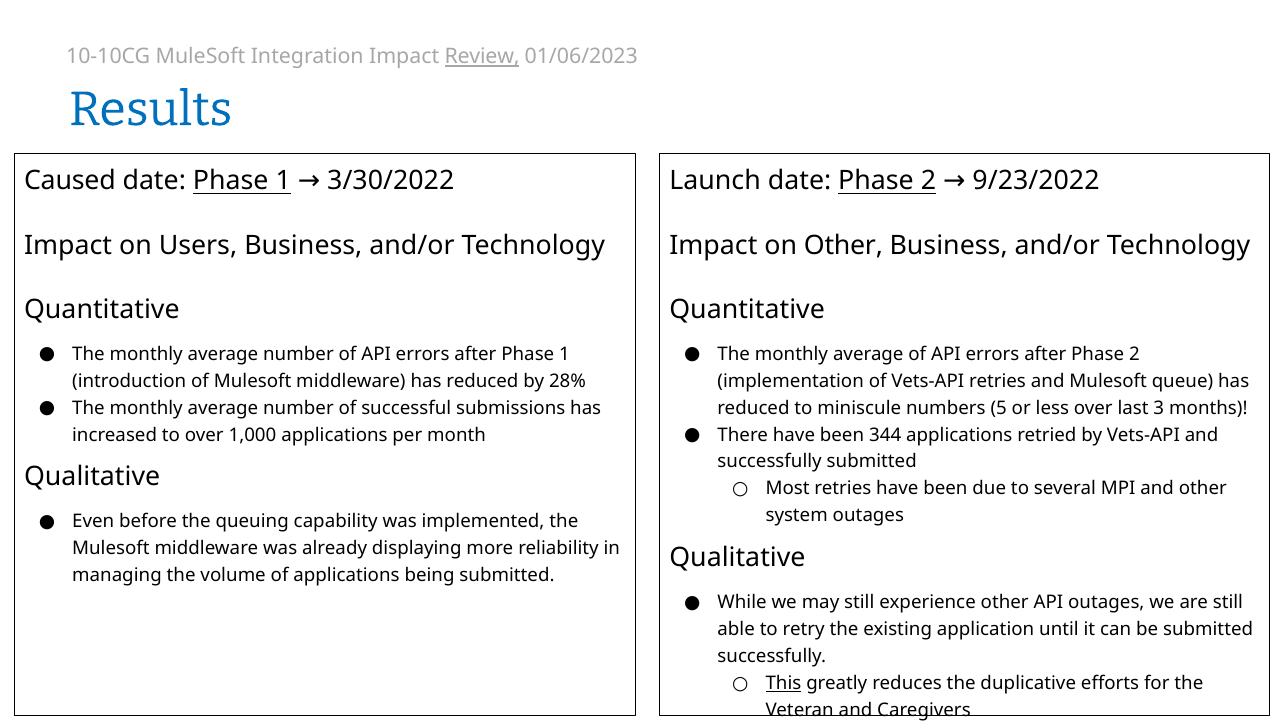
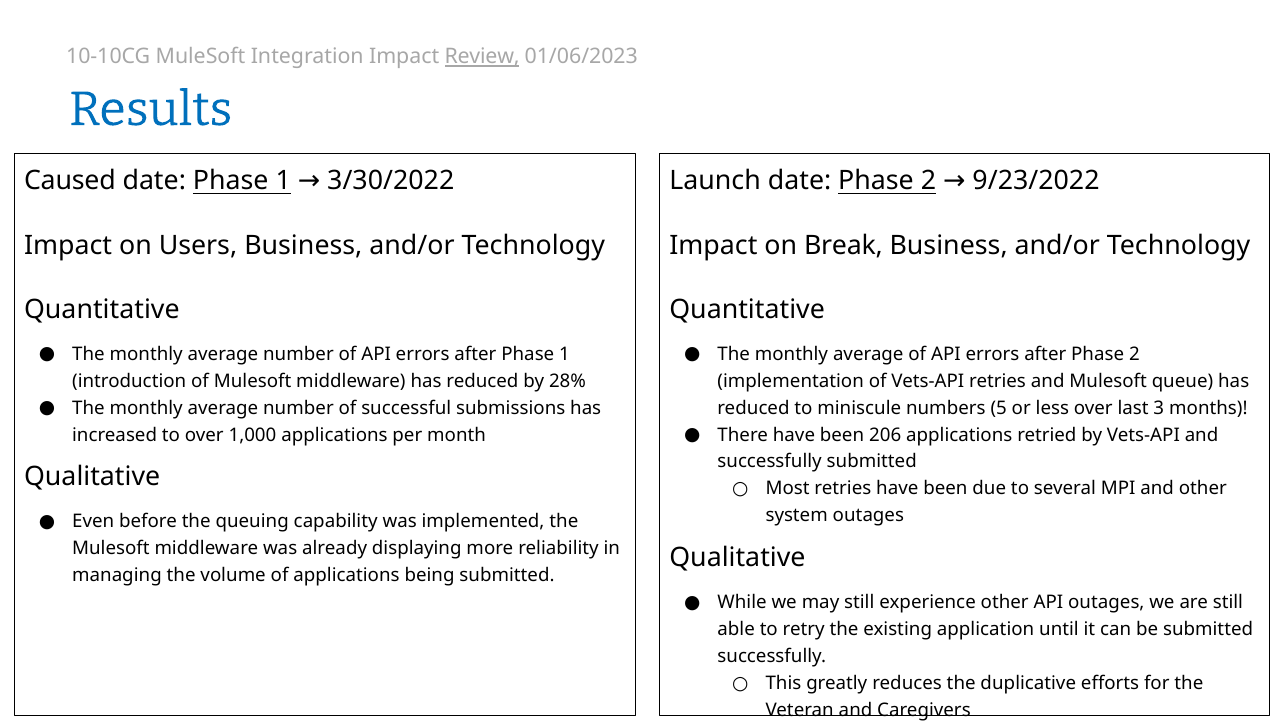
on Other: Other -> Break (843, 245)
344: 344 -> 206 (885, 435)
This underline: present -> none (783, 683)
